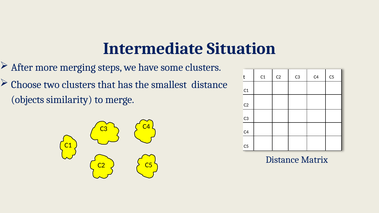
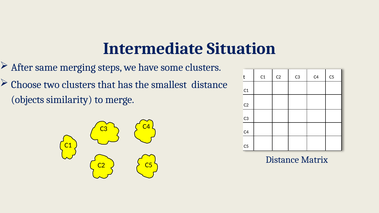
more: more -> same (46, 67)
